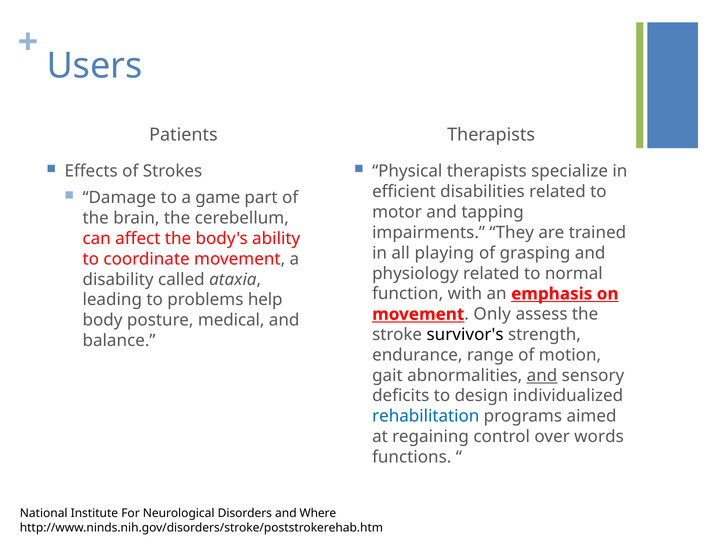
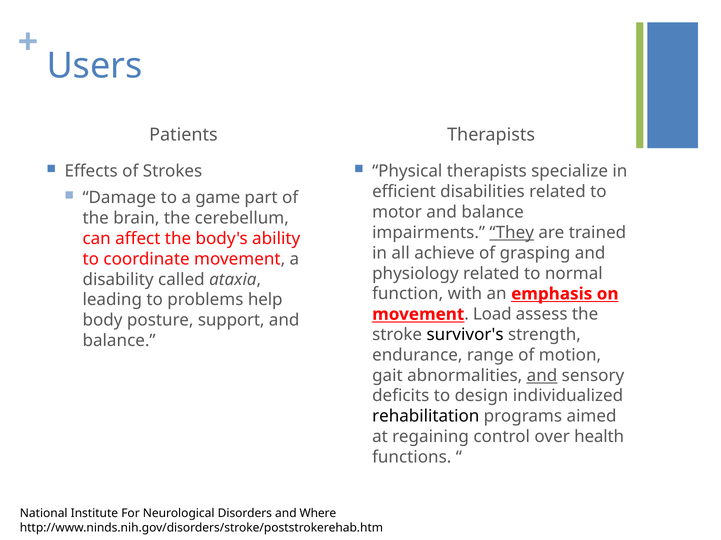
motor and tapping: tapping -> balance (493, 212)
They underline: none -> present (512, 233)
playing: playing -> achieve (444, 253)
Only: Only -> Load (492, 315)
medical: medical -> support (231, 321)
rehabilitation colour: blue -> black (426, 417)
words: words -> health (599, 437)
